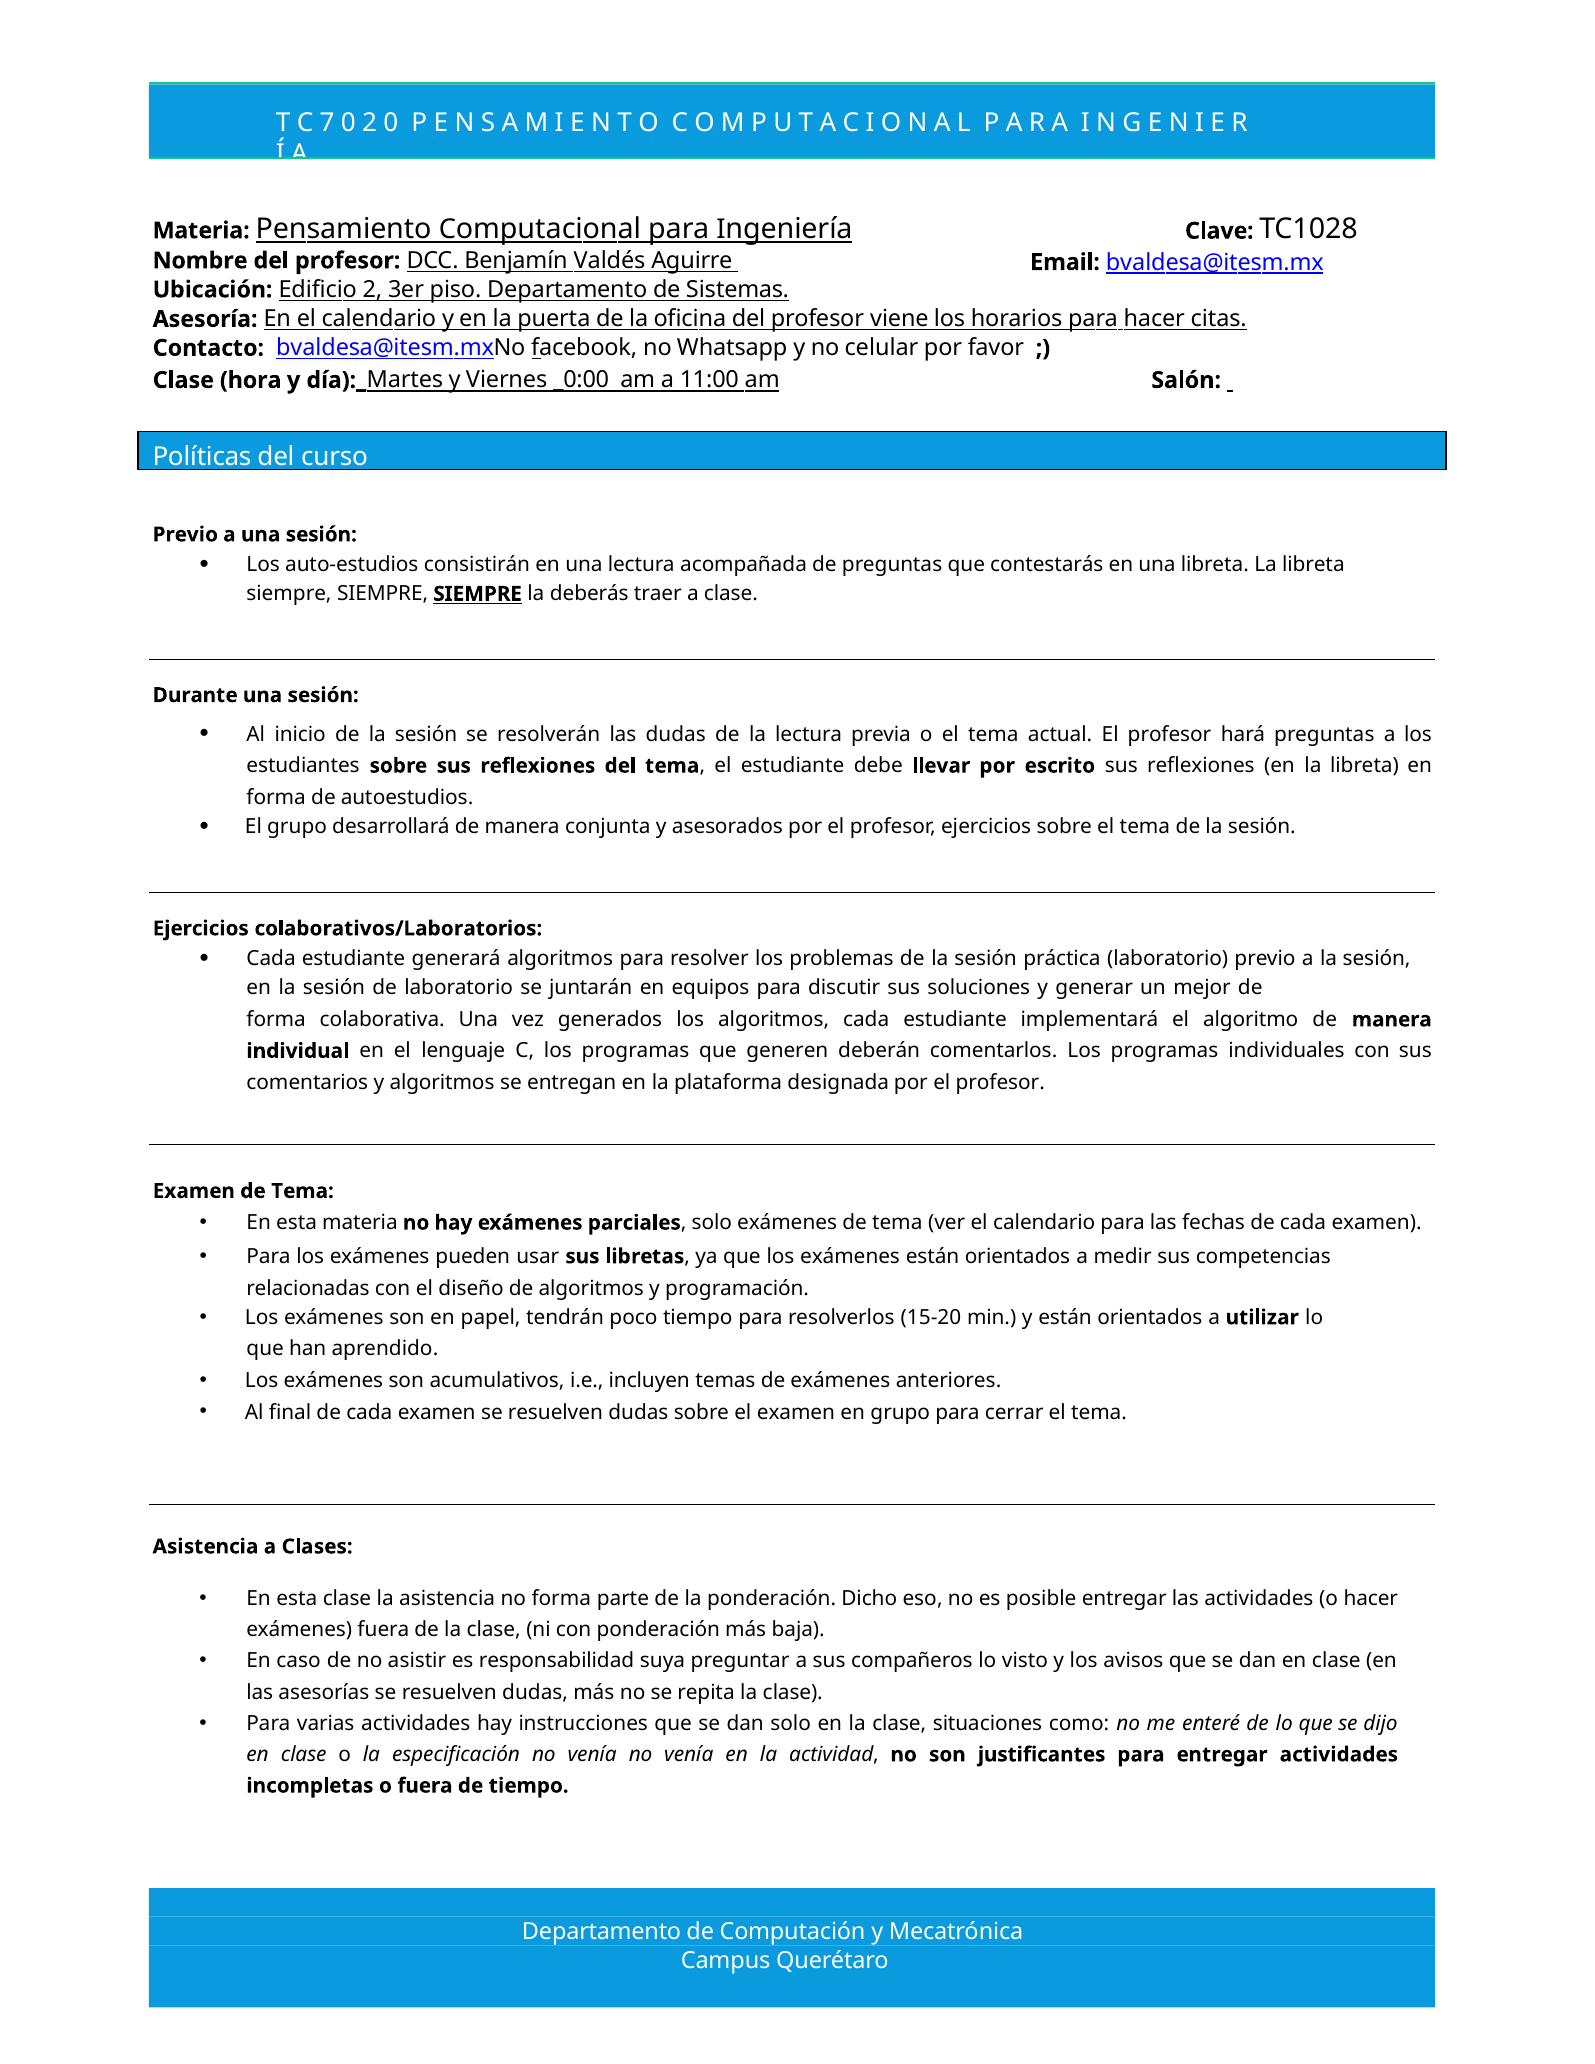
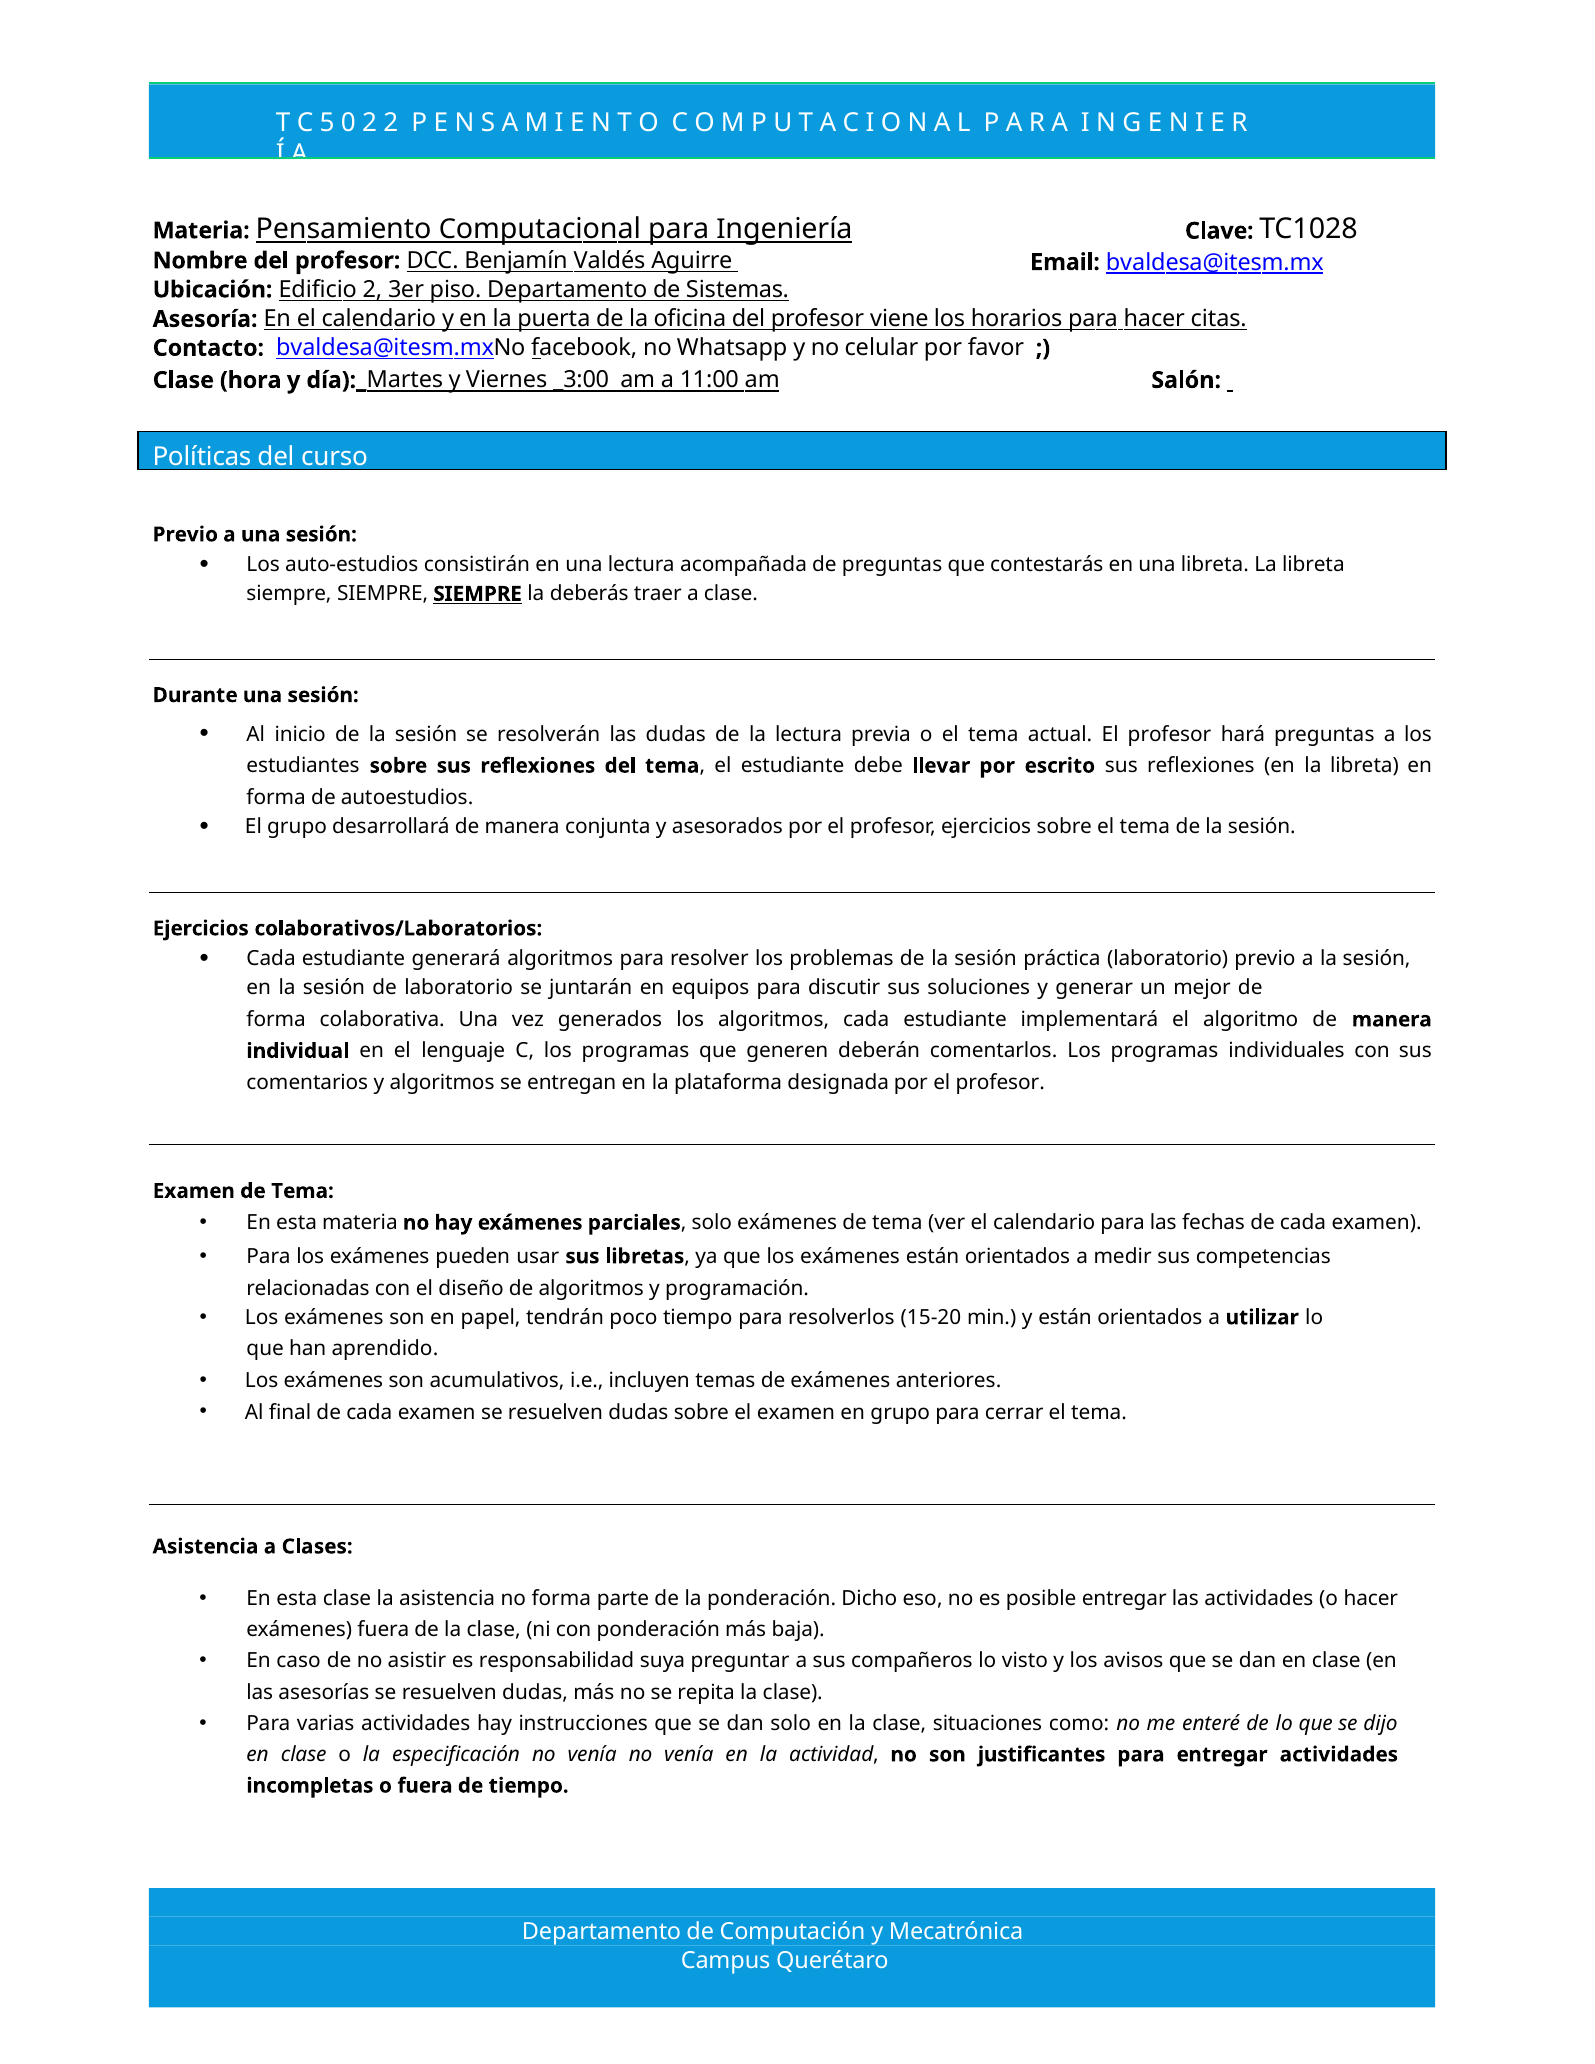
7: 7 -> 5 (327, 123)
2 0: 0 -> 2 (391, 123)
_0:00: _0:00 -> _3:00 (581, 380)
